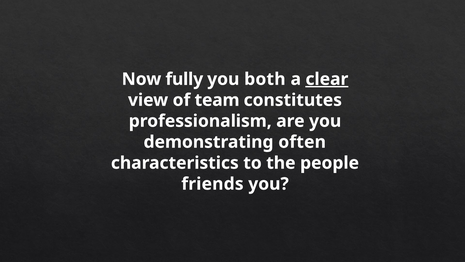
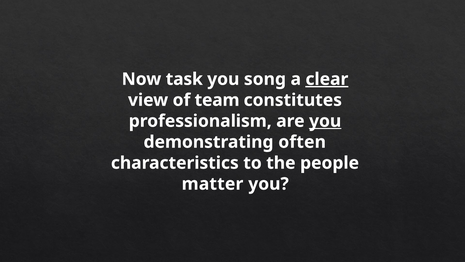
fully: fully -> task (184, 79)
both: both -> song (265, 79)
you underline: none -> present (325, 121)
friends: friends -> matter (212, 184)
